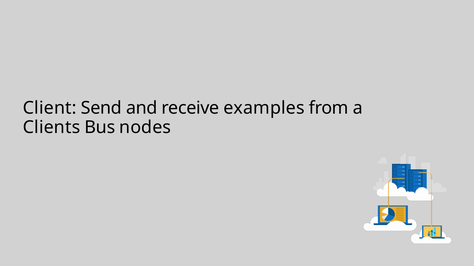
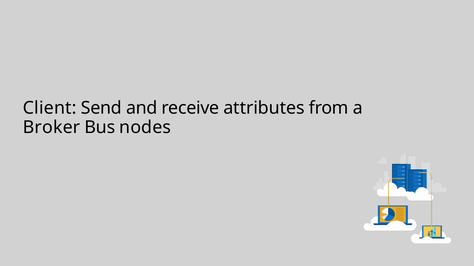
examples: examples -> attributes (264, 108)
Clients: Clients -> Broker (52, 128)
